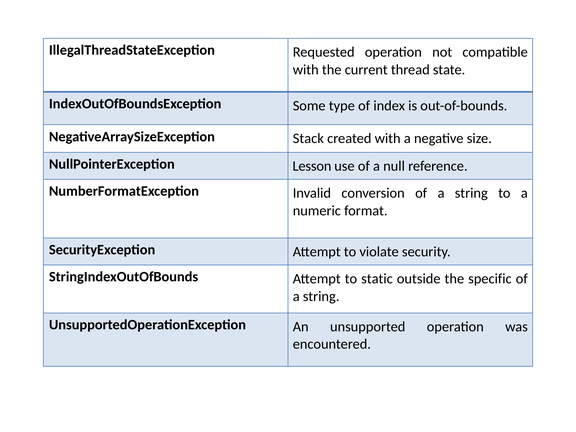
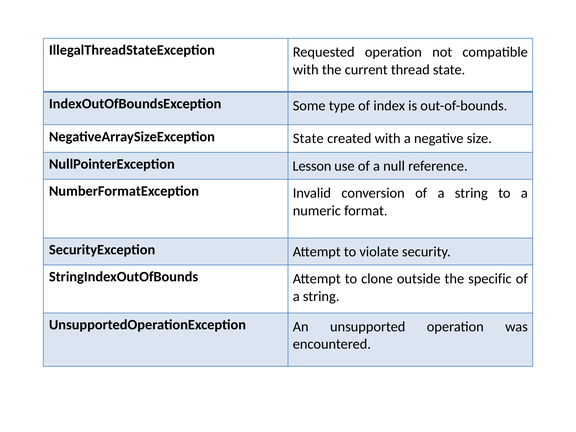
NegativeArraySizeException Stack: Stack -> State (308, 139)
static: static -> clone (377, 279)
